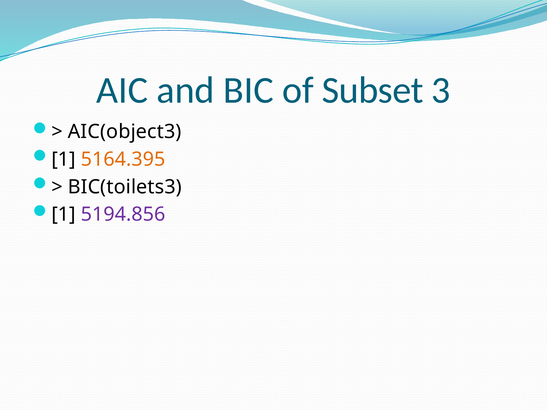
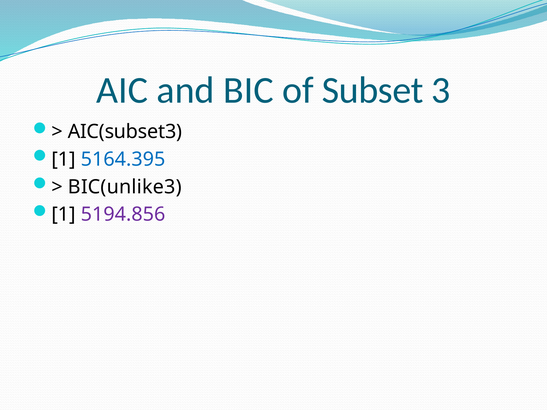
AIC(object3: AIC(object3 -> AIC(subset3 (125, 132)
5164.395 colour: orange -> blue (123, 159)
BIC(toilets3: BIC(toilets3 -> BIC(unlike3 (125, 187)
